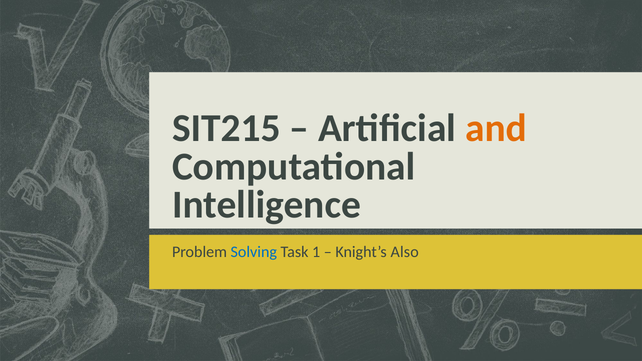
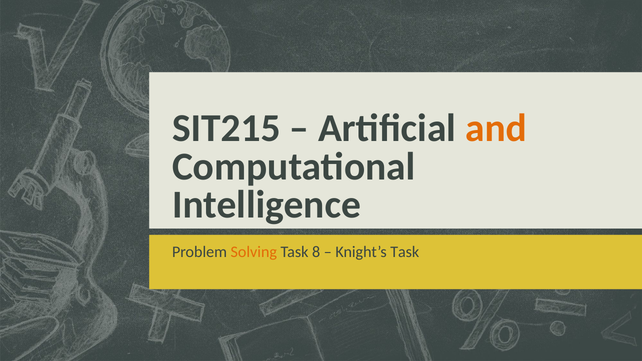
Solving colour: blue -> orange (254, 252)
1: 1 -> 8 (316, 252)
Knight’s Also: Also -> Task (405, 252)
